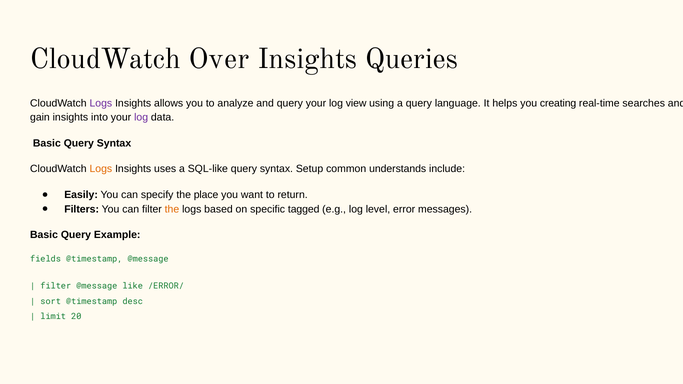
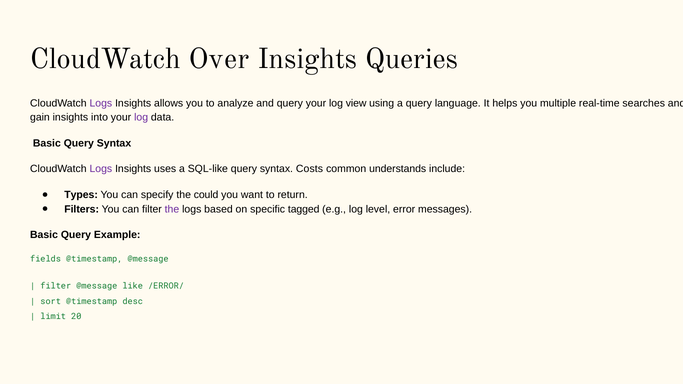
creating: creating -> multiple (558, 103)
Logs colour: orange -> purple (101, 169)
Setup: Setup -> Costs (310, 169)
Easily: Easily -> Types (81, 195)
place: place -> could (206, 195)
the colour: orange -> purple (172, 209)
